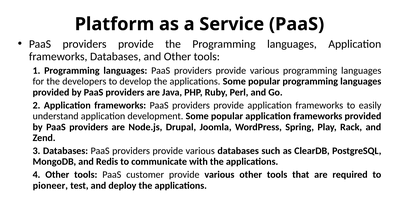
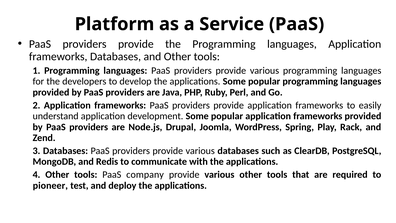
customer: customer -> company (145, 174)
